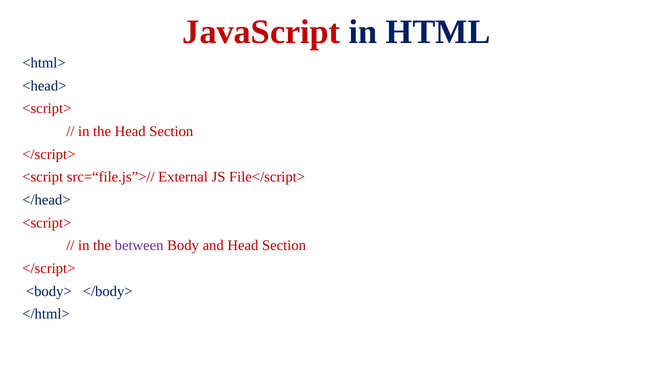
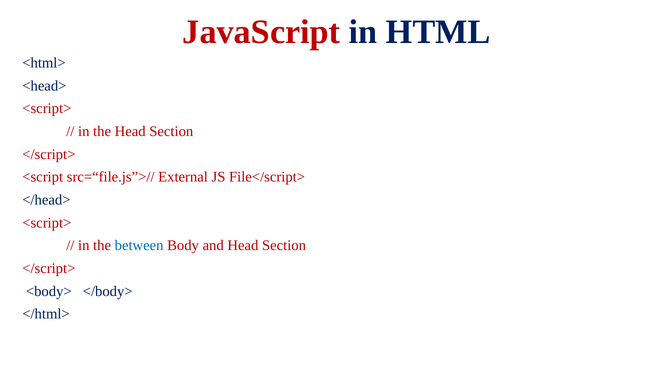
between colour: purple -> blue (139, 246)
